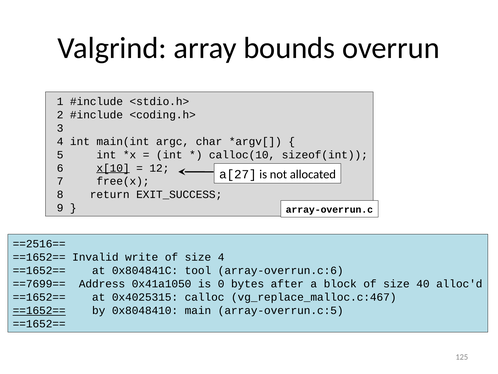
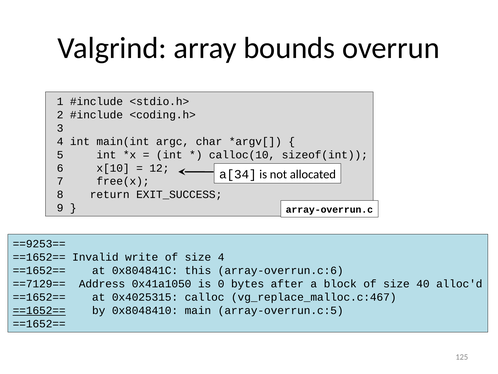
x[10 underline: present -> none (113, 168)
a[27: a[27 -> a[34 (238, 174)
==2516==: ==2516== -> ==9253== (39, 244)
tool: tool -> this (198, 270)
==7699==: ==7699== -> ==7129== (39, 283)
